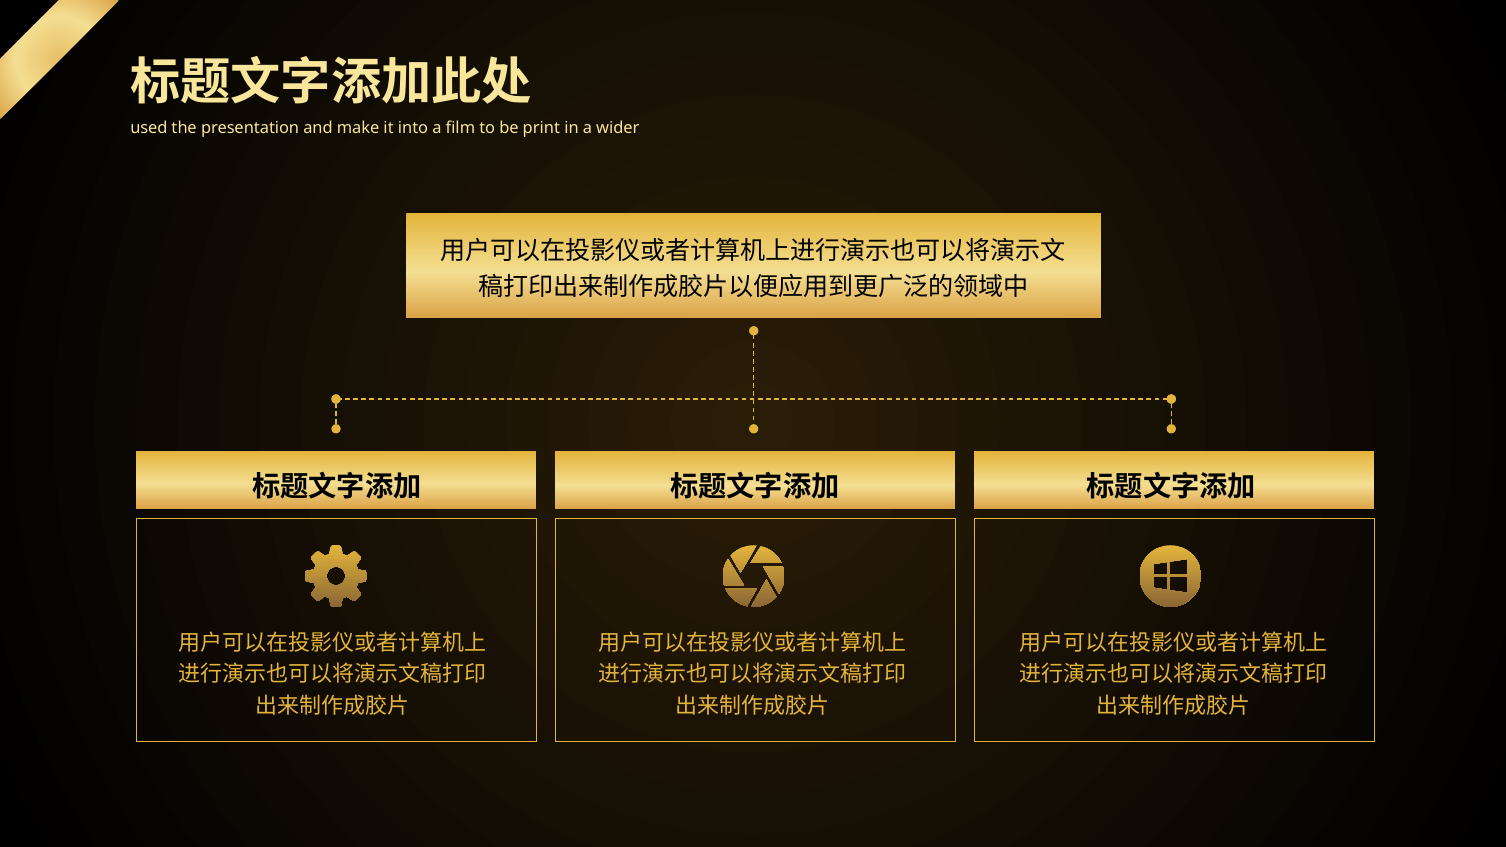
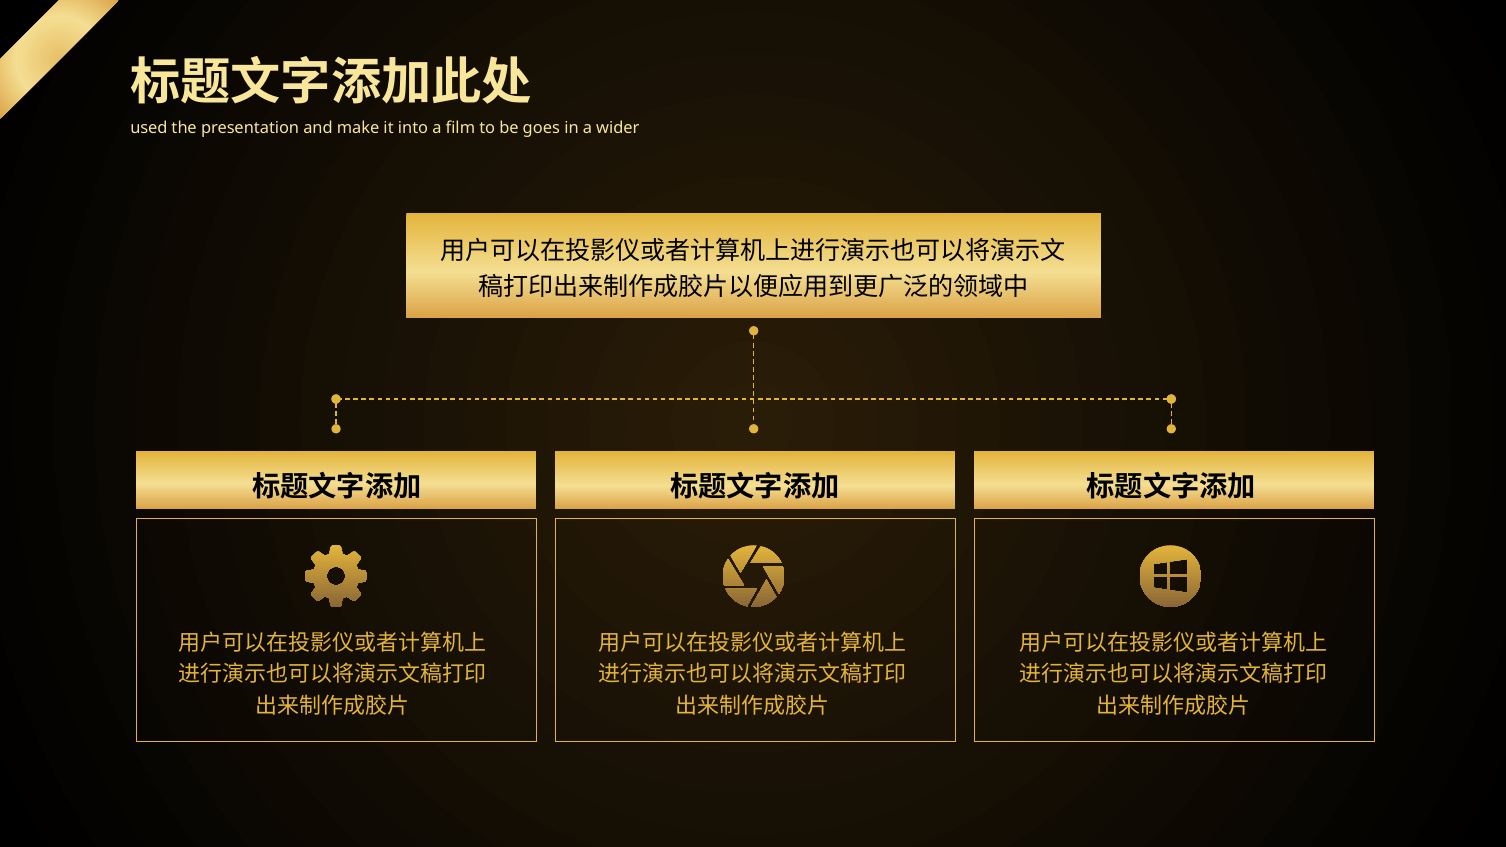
print: print -> goes (541, 128)
